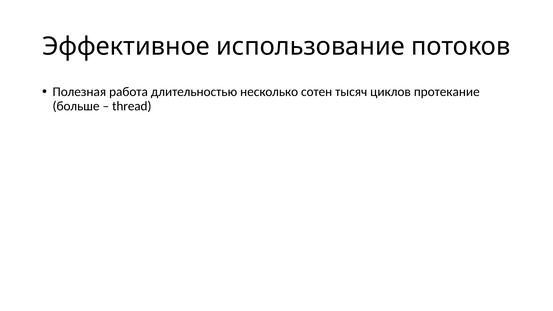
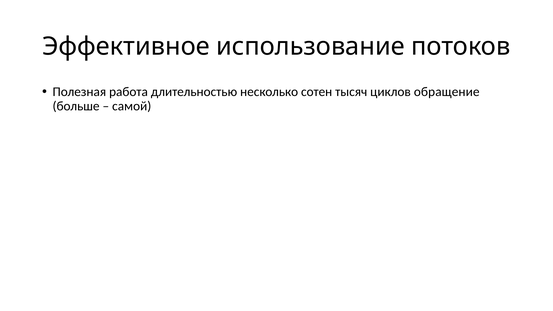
протекание: протекание -> обращение (447, 92)
thread: thread -> самой (132, 106)
